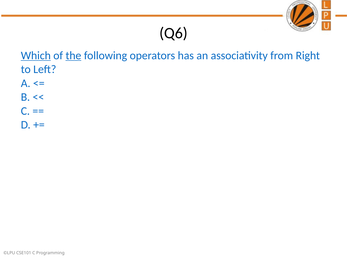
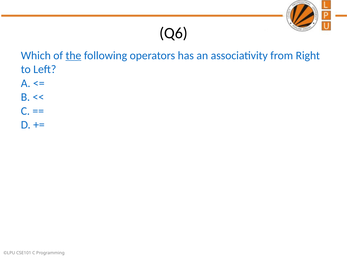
Which underline: present -> none (36, 56)
